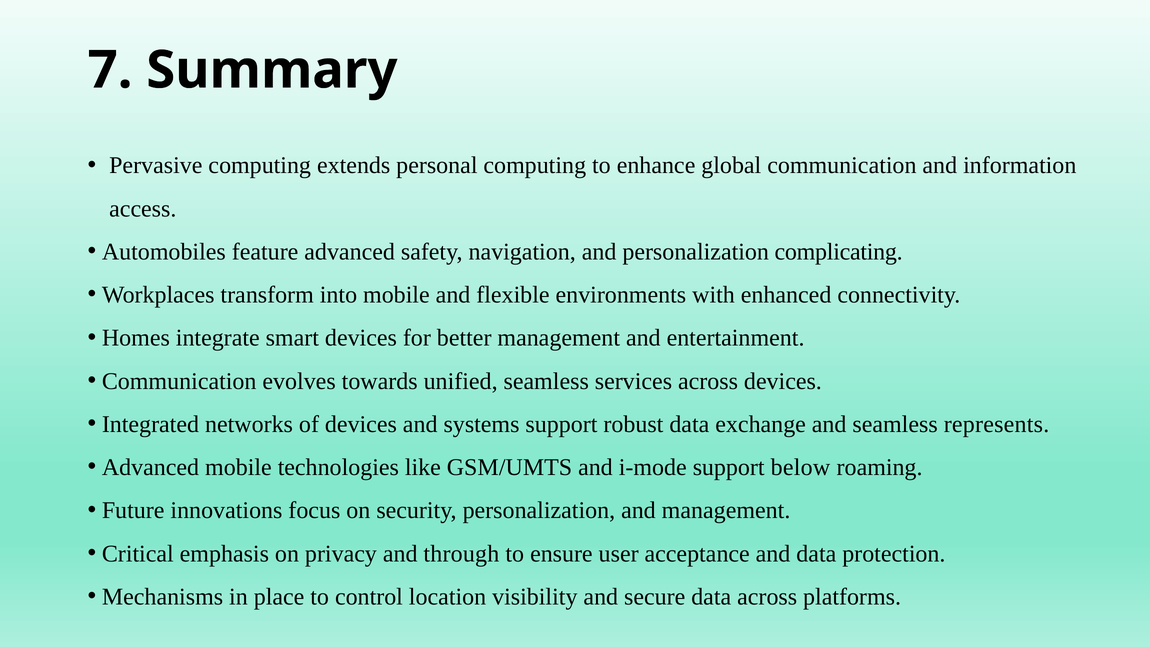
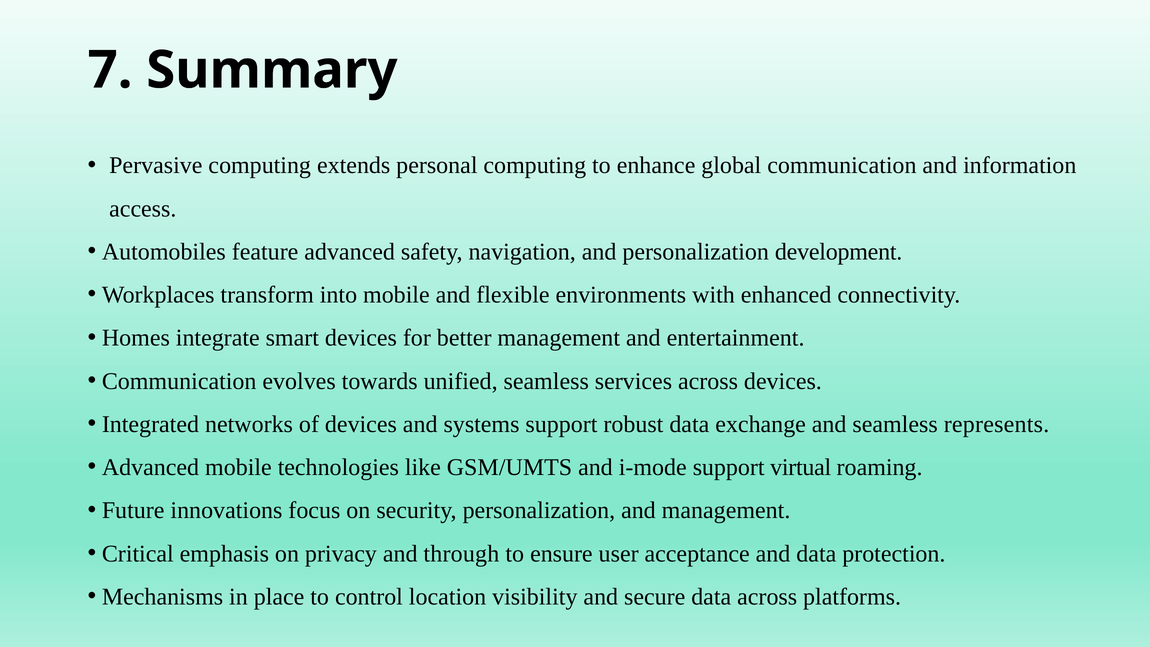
complicating: complicating -> development (839, 252)
below: below -> virtual (801, 467)
